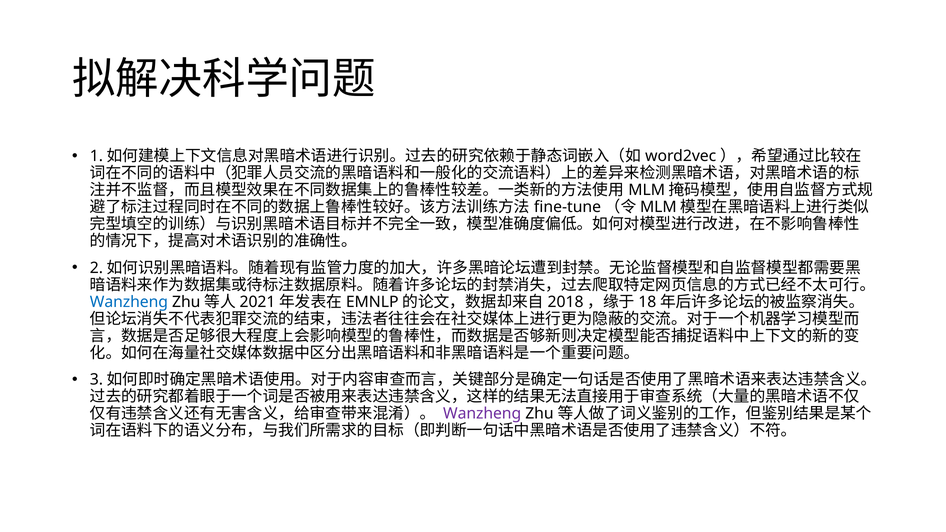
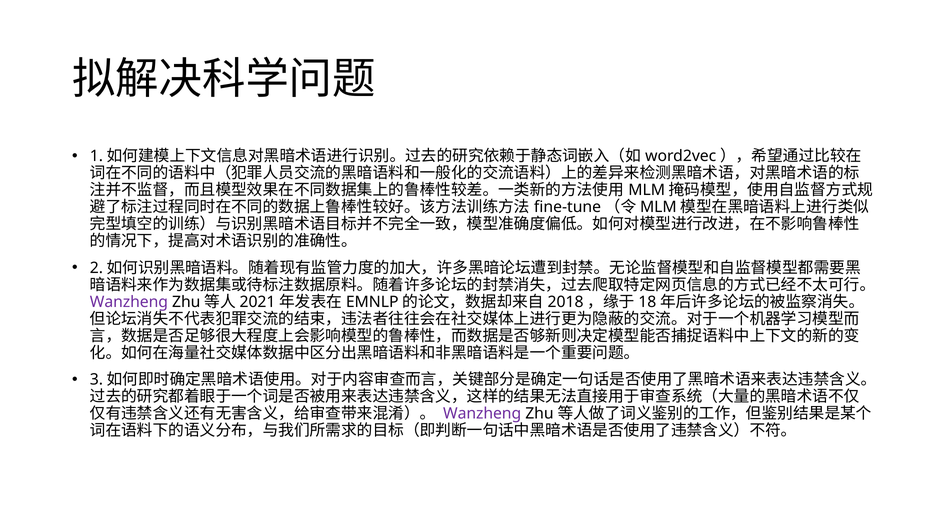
Wanzheng colour: blue -> purple (129, 302)
